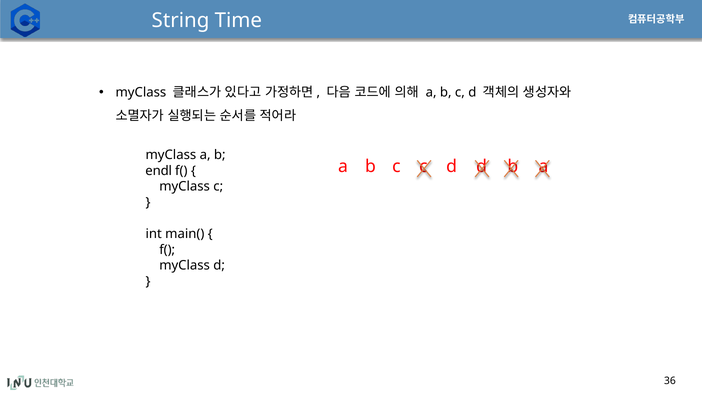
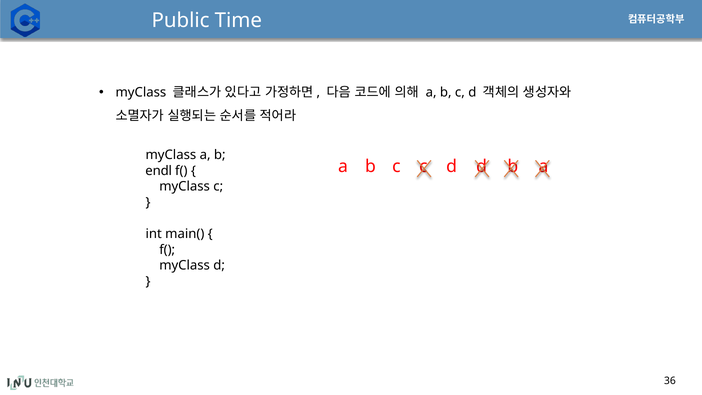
String: String -> Public (181, 21)
